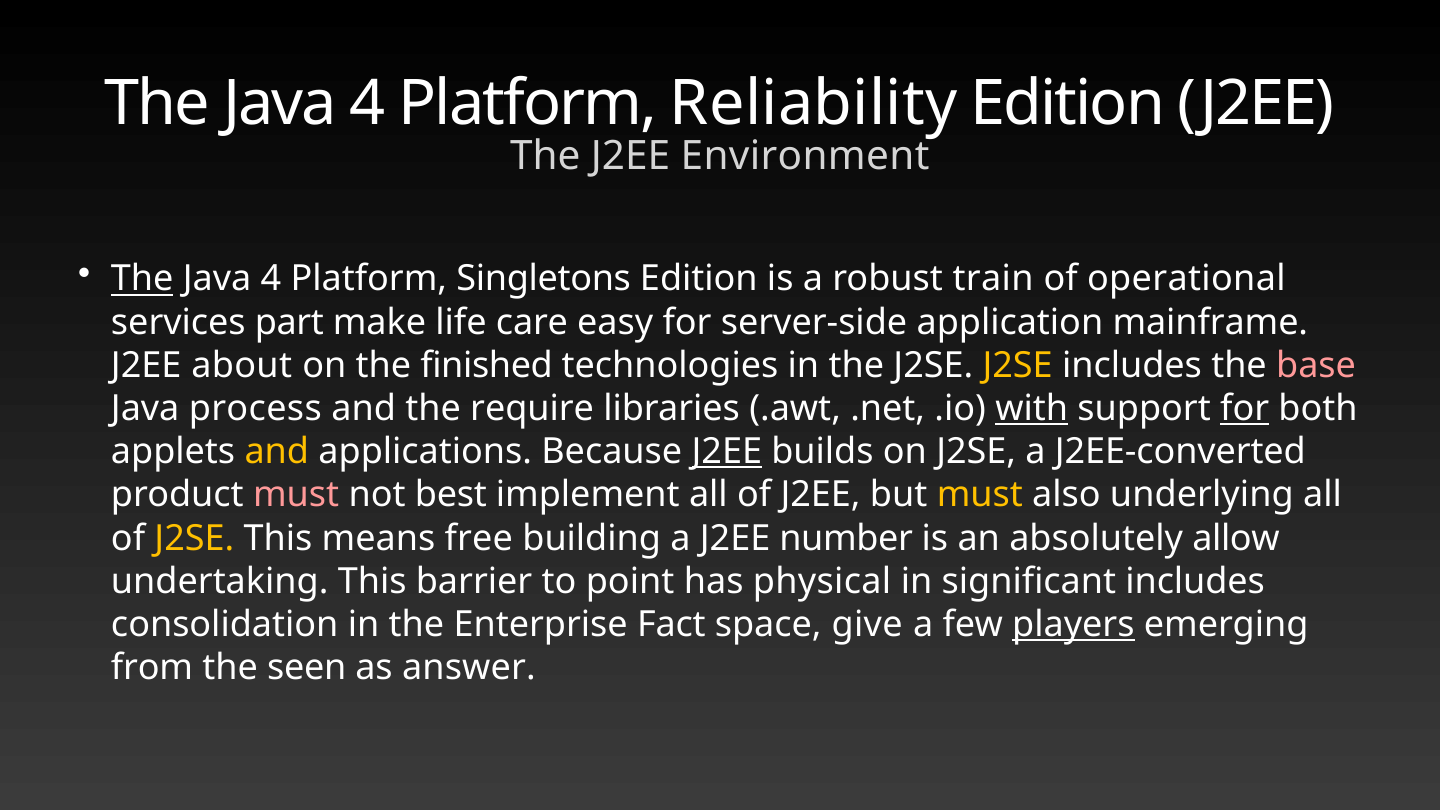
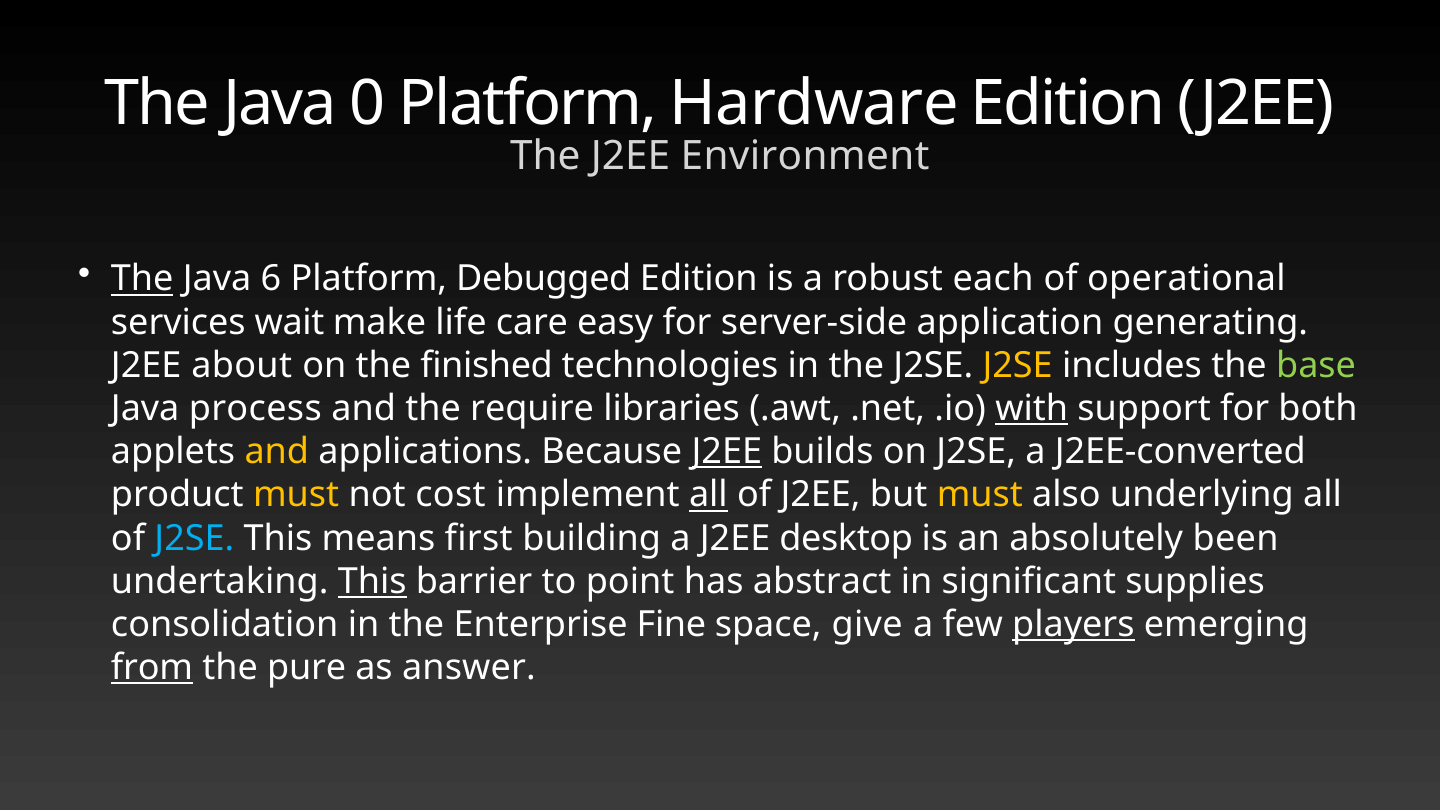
4: 4 -> 0 (368, 104)
Reliability: Reliability -> Hardware (814, 104)
4: 4 -> 6 (271, 279)
Singletons: Singletons -> Debugged (544, 279)
train: train -> each (993, 279)
part: part -> wait (289, 322)
mainframe: mainframe -> generating (1210, 322)
base colour: pink -> light green (1316, 366)
for underline: present -> none (1245, 409)
must colour: pink -> yellow (296, 495)
best: best -> cost (451, 495)
all underline: none -> present (708, 495)
J2SE colour: yellow -> light blue (194, 538)
free: free -> first (479, 538)
number: number -> desktop (846, 538)
allow: allow -> been (1236, 538)
This underline: none -> present (372, 582)
physical: physical -> abstract (822, 582)
significant includes: includes -> supplies (1195, 582)
Fact: Fact -> Fine (671, 625)
from underline: none -> present (152, 668)
seen: seen -> pure (307, 668)
